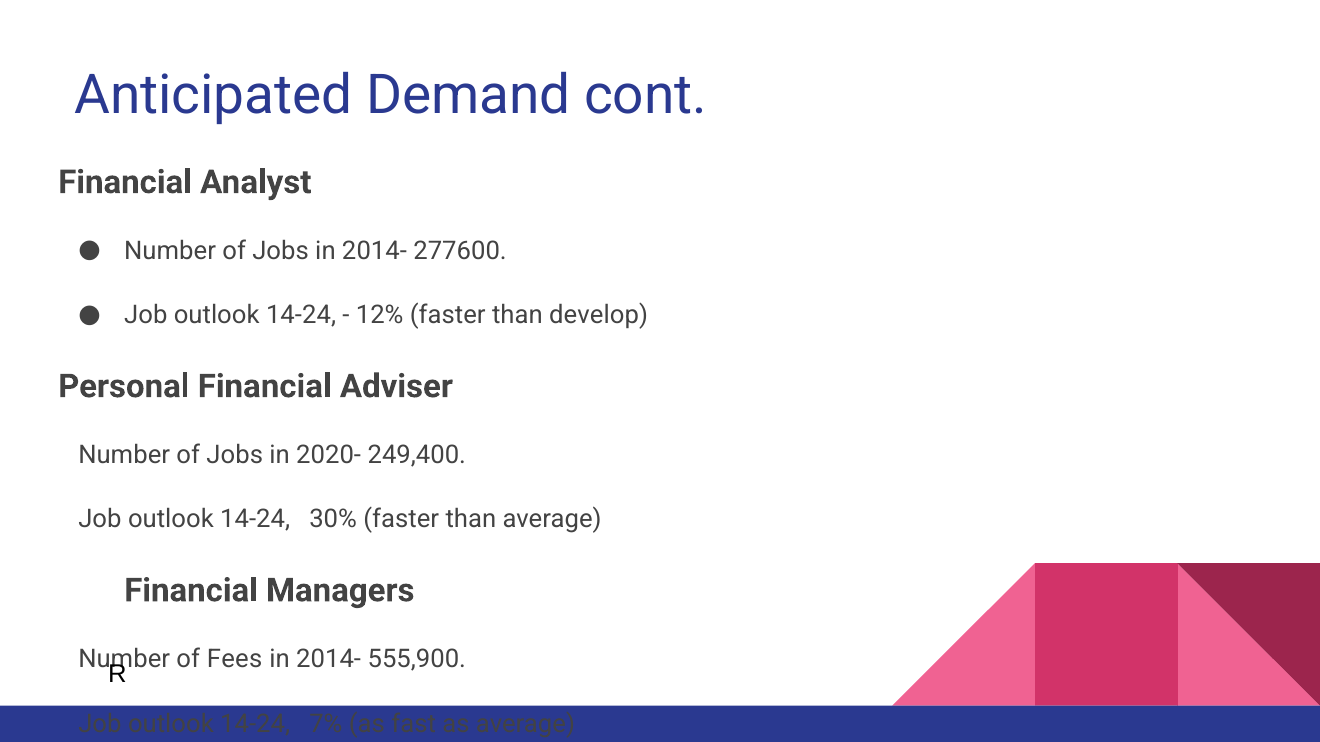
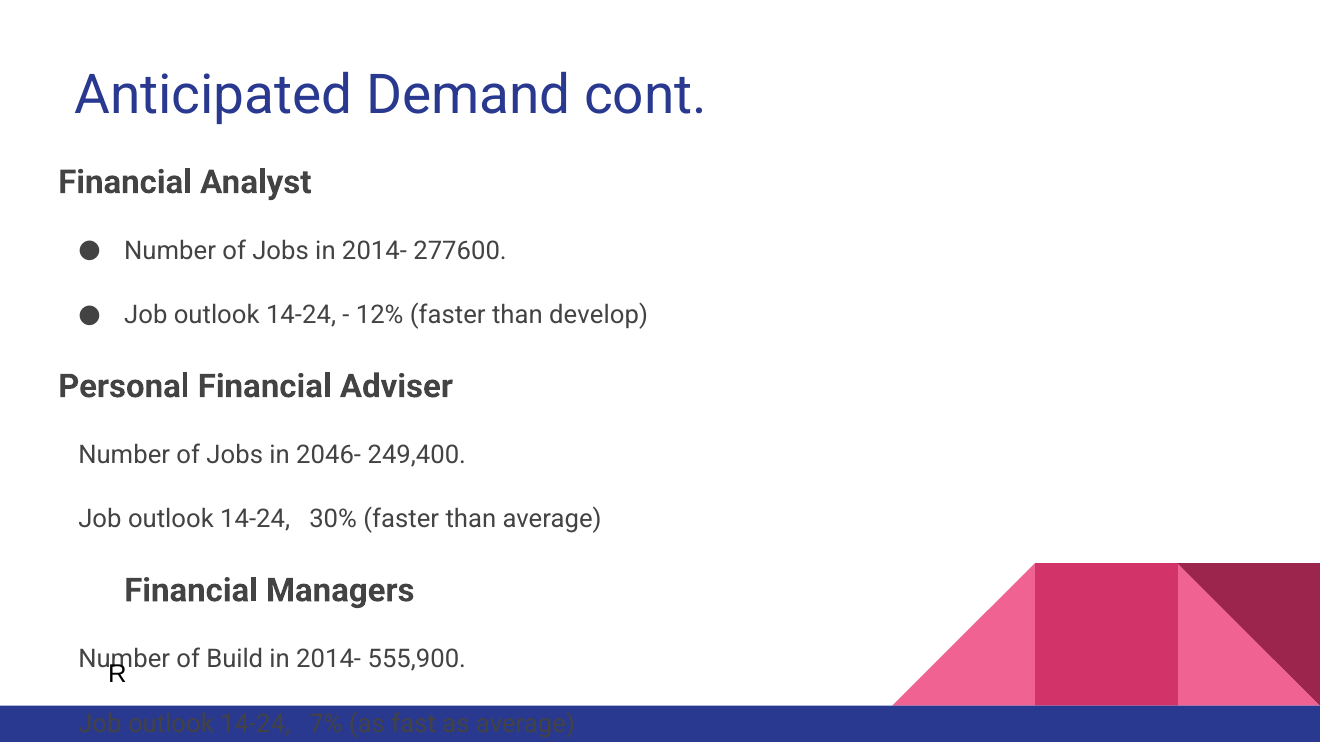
2020-: 2020- -> 2046- (329, 455)
Fees: Fees -> Build (235, 659)
